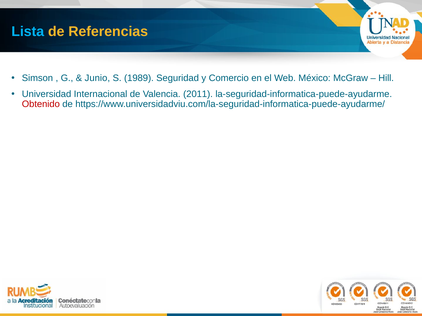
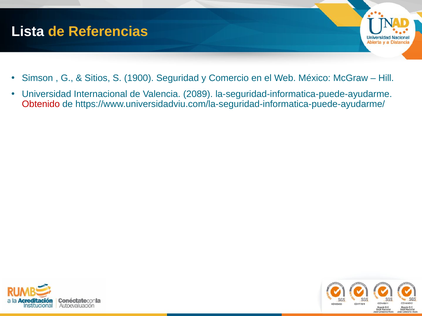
Lista colour: light blue -> white (28, 32)
Junio: Junio -> Sitios (97, 78)
1989: 1989 -> 1900 (139, 78)
2011: 2011 -> 2089 (198, 94)
